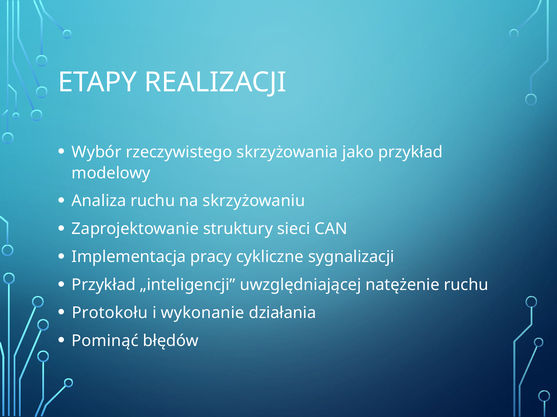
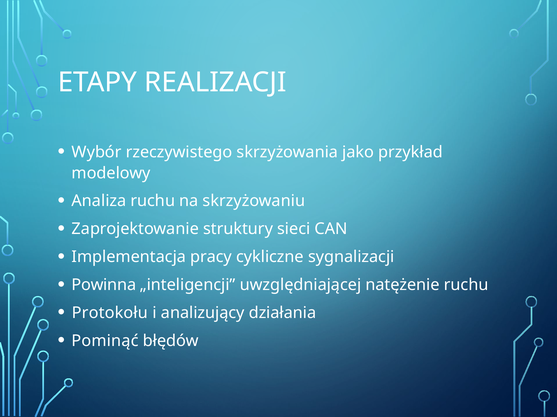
Przykład: Przykład -> Powinna (104, 285)
wykonanie: wykonanie -> analizujący (203, 313)
